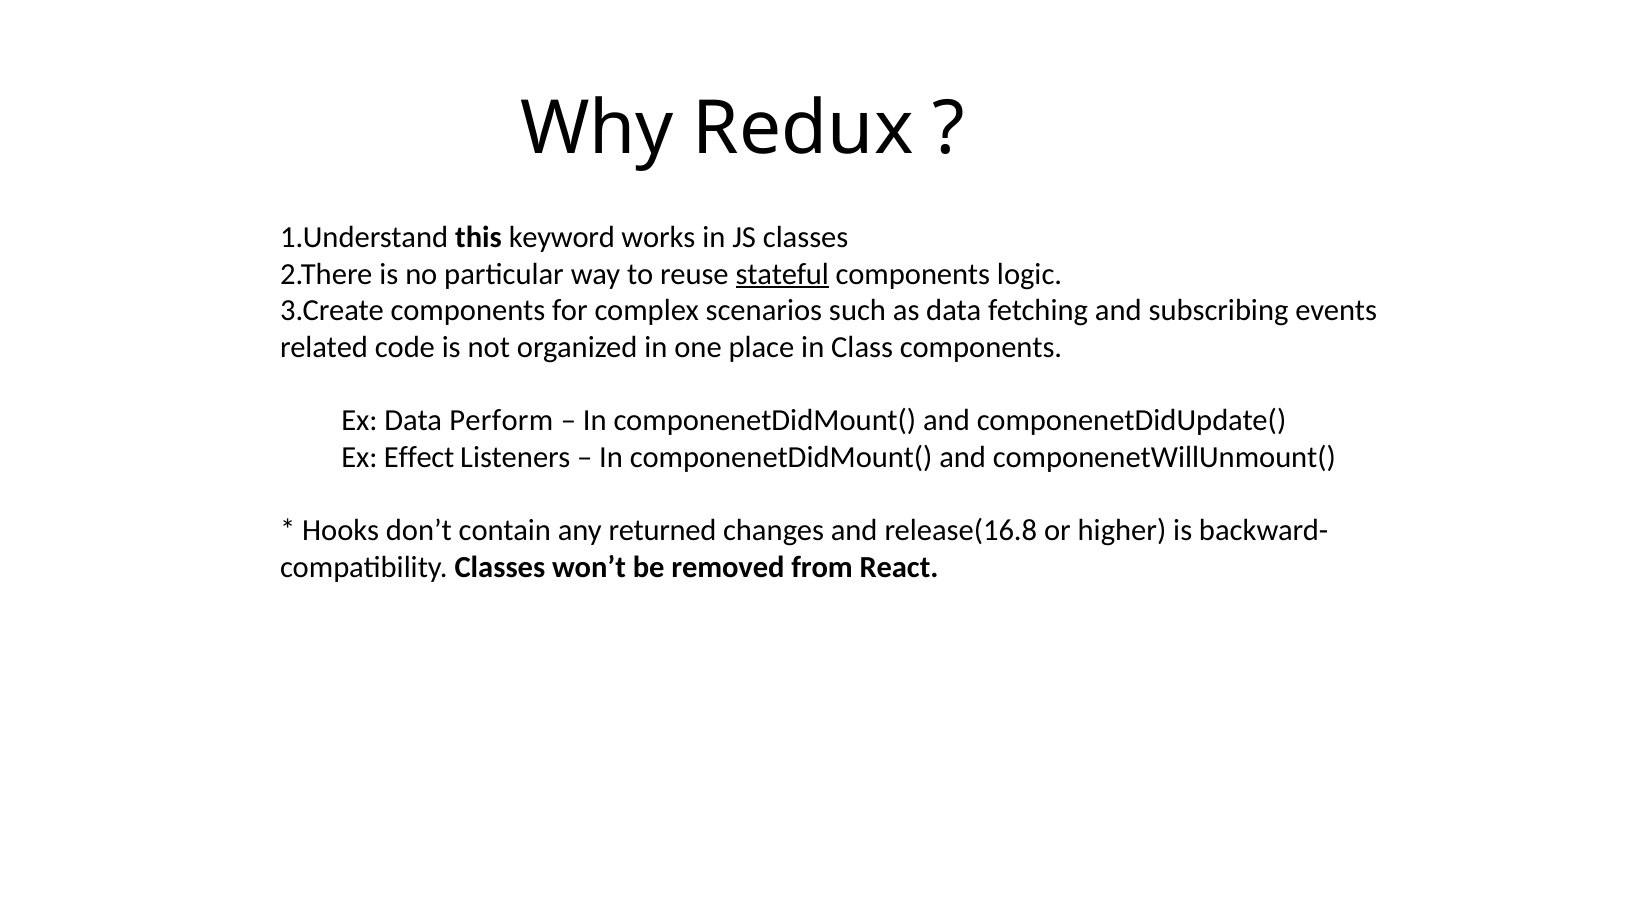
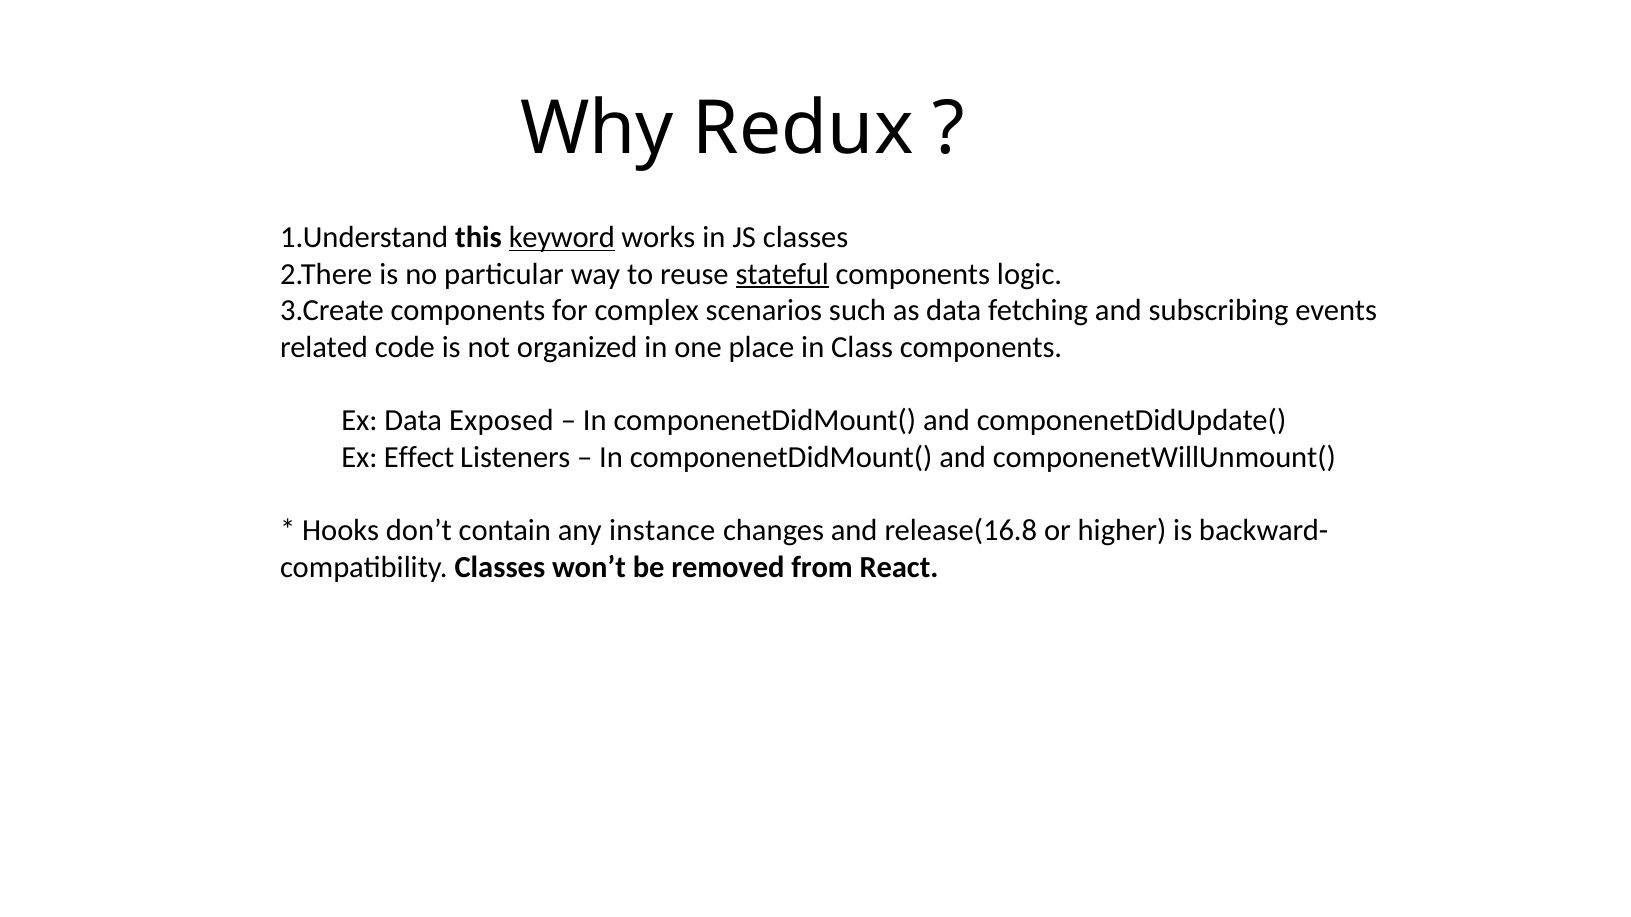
keyword underline: none -> present (562, 238)
Perform: Perform -> Exposed (501, 421)
returned: returned -> instance (662, 531)
